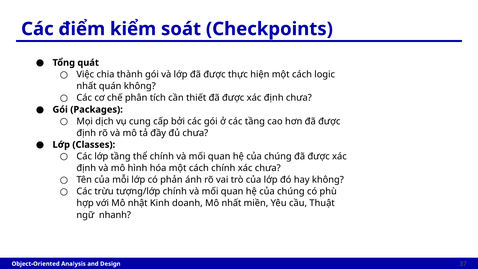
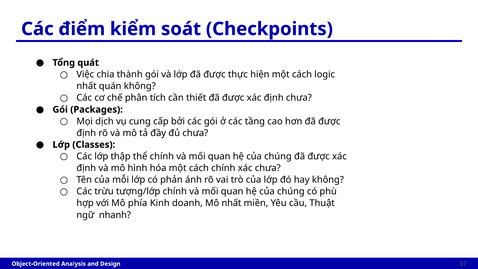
lớp tầng: tầng -> thập (121, 156)
nhật: nhật -> phía (138, 203)
